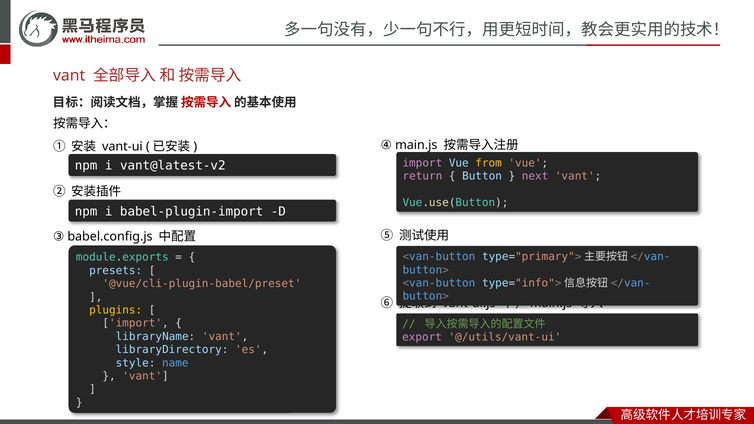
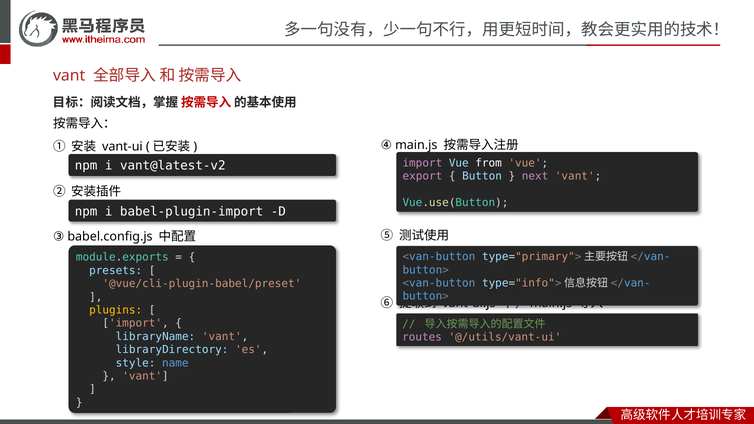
from colour: yellow -> white (489, 163)
return: return -> export (422, 176)
export: export -> routes (422, 337)
